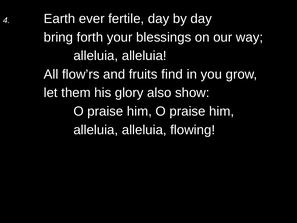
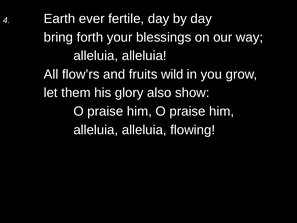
find: find -> wild (172, 74)
